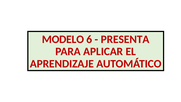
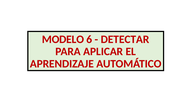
PRESENTA: PRESENTA -> DETECTAR (125, 39)
